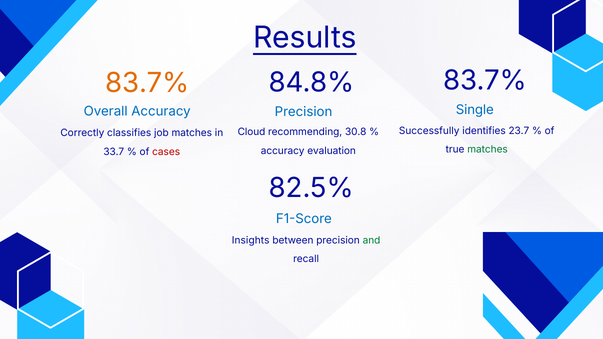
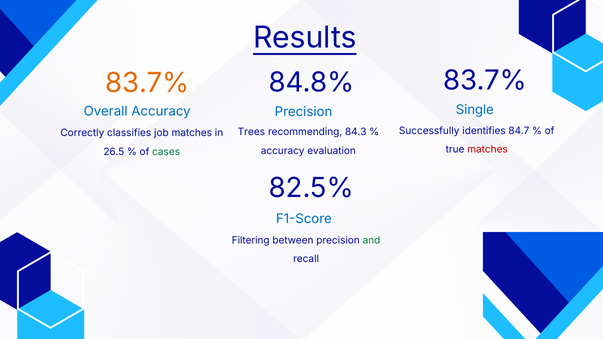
23.7: 23.7 -> 84.7 (519, 131)
Cloud: Cloud -> Trees (251, 132)
30.8: 30.8 -> 84.3 (356, 132)
matches colour: green -> red (488, 150)
33.7: 33.7 -> 26.5 (114, 152)
cases colour: red -> green (166, 152)
Insights: Insights -> Filtering (251, 240)
